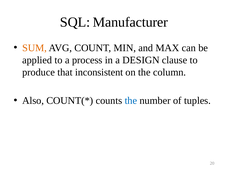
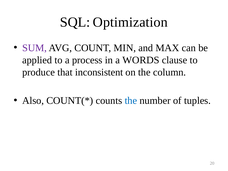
Manufacturer: Manufacturer -> Optimization (130, 22)
SUM colour: orange -> purple (34, 48)
DESIGN: DESIGN -> WORDS (141, 60)
